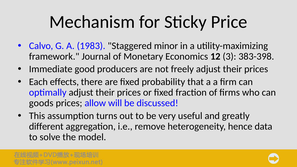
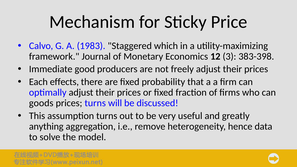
minor: minor -> which (166, 46)
prices allow: allow -> turns (95, 103)
different: different -> anything (46, 126)
